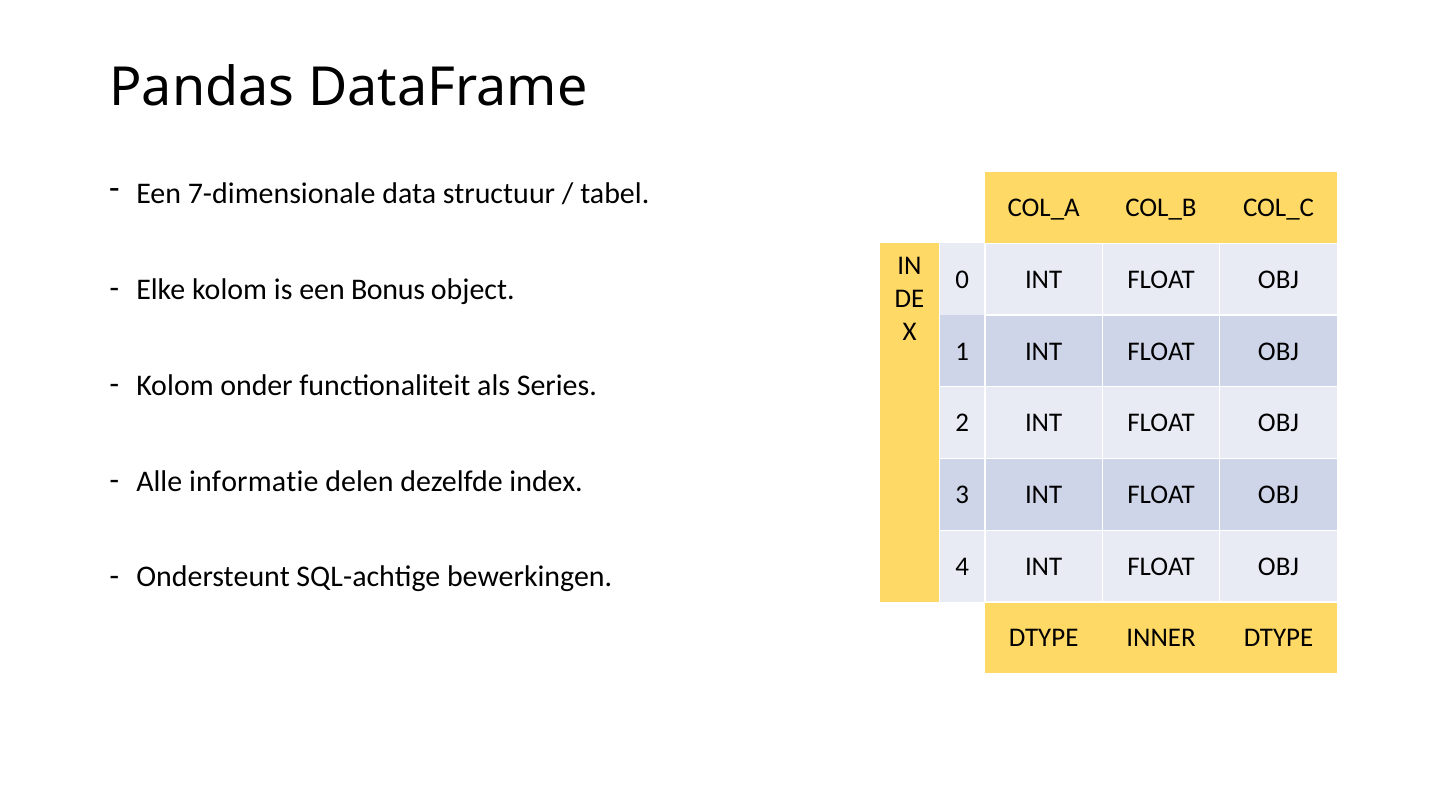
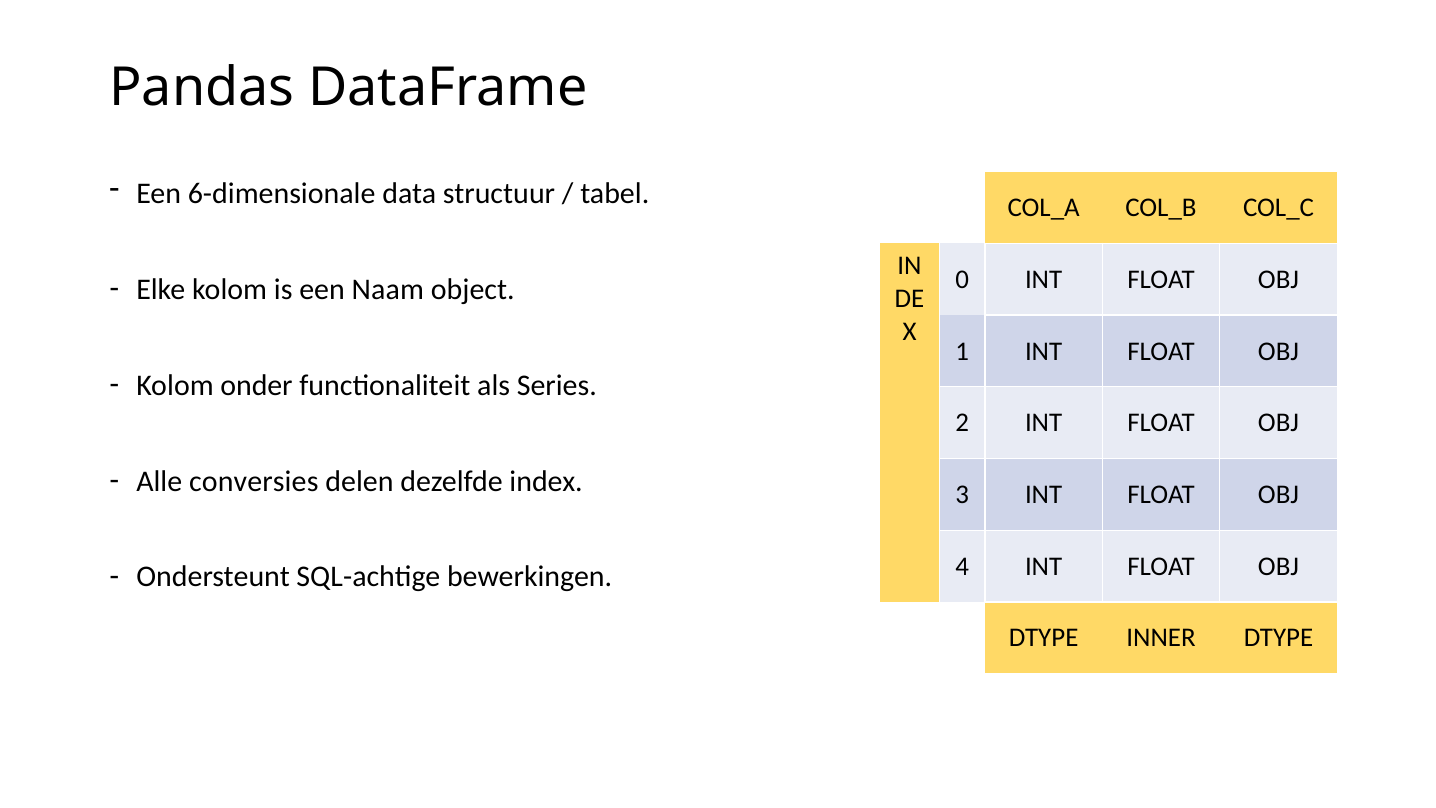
7-dimensionale: 7-dimensionale -> 6-dimensionale (282, 193)
Bonus: Bonus -> Naam (388, 289)
informatie: informatie -> conversies (254, 481)
